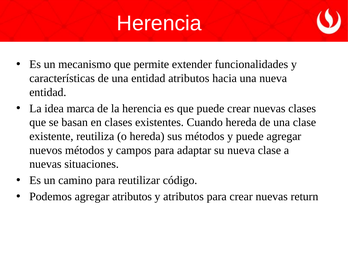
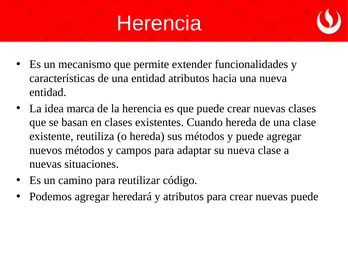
agregar atributos: atributos -> heredará (132, 197)
nuevas return: return -> puede (304, 197)
